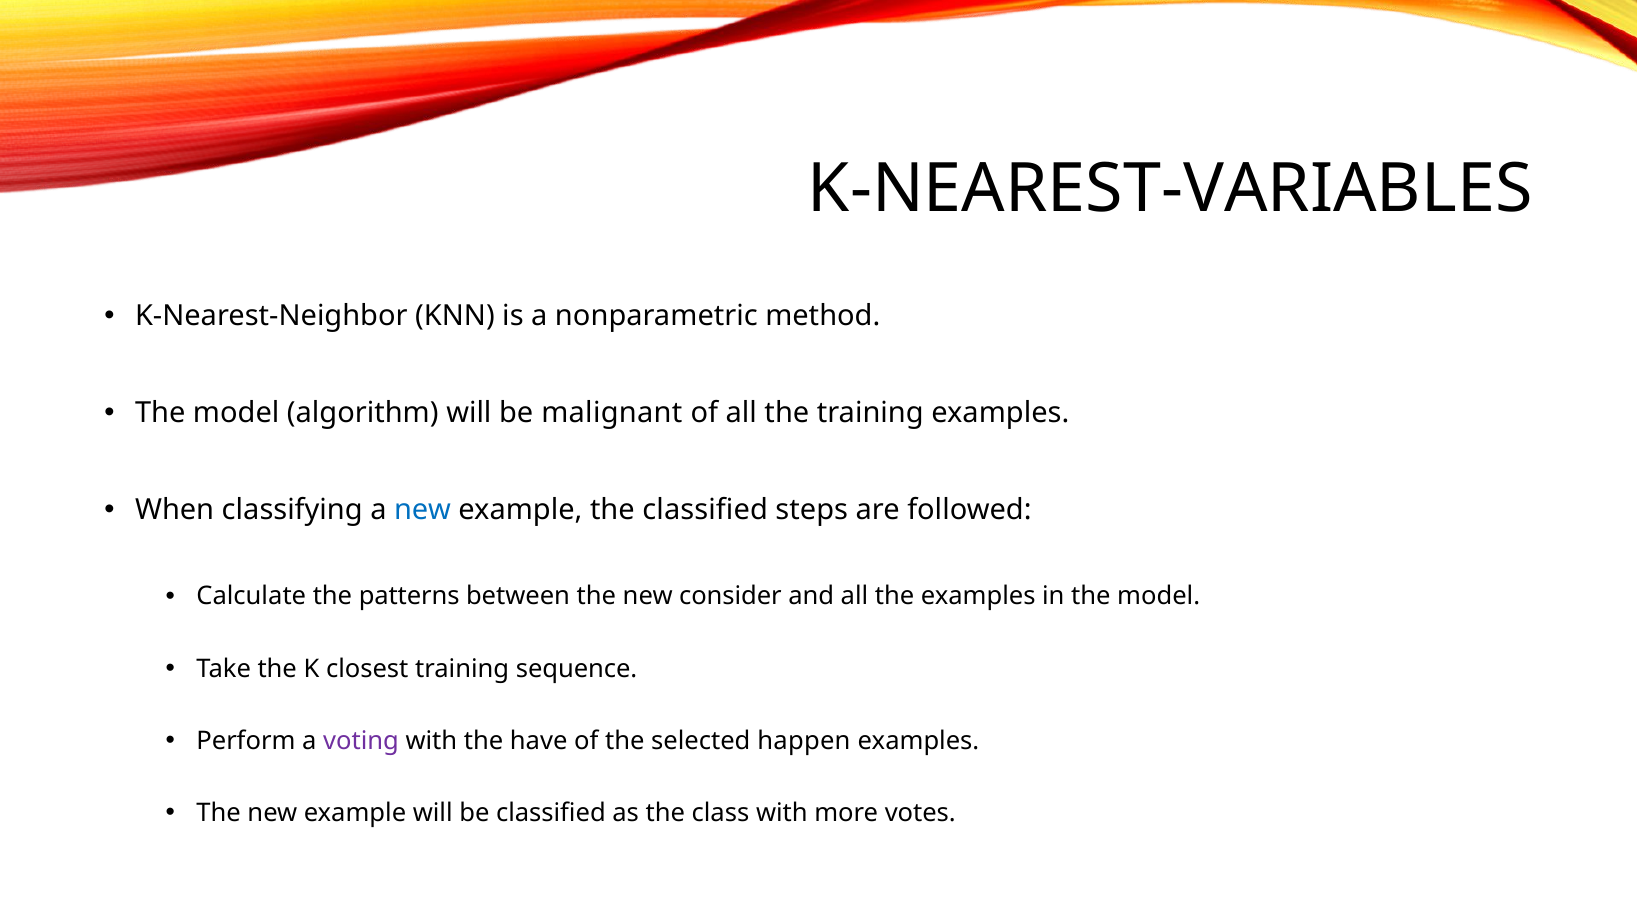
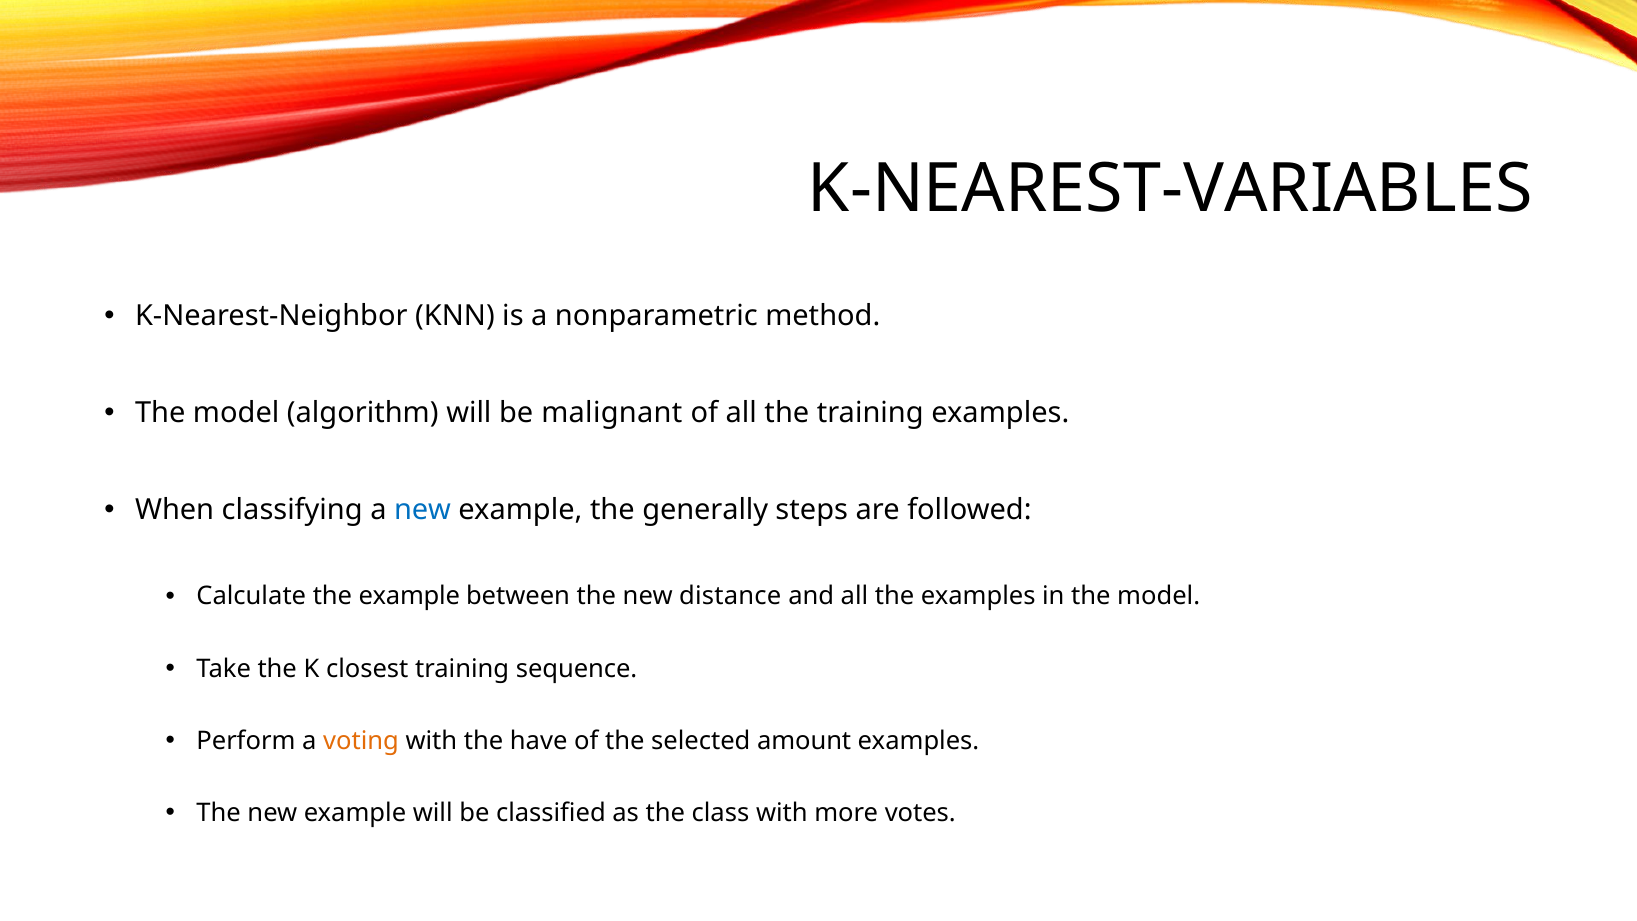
the classified: classified -> generally (705, 510)
the patterns: patterns -> example (409, 596)
consider: consider -> distance (730, 596)
voting colour: purple -> orange (361, 741)
happen: happen -> amount (804, 741)
